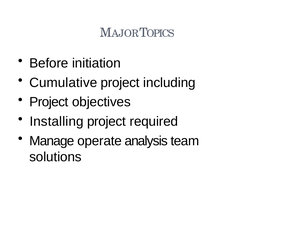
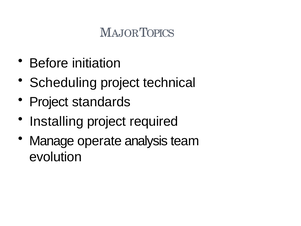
Cumulative: Cumulative -> Scheduling (63, 83)
including: including -> technical (169, 83)
objectives: objectives -> standards (101, 102)
solutions: solutions -> evolution (56, 157)
